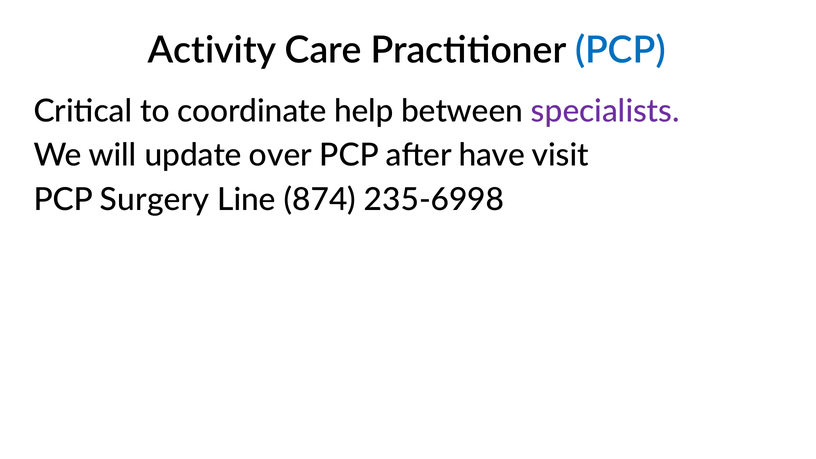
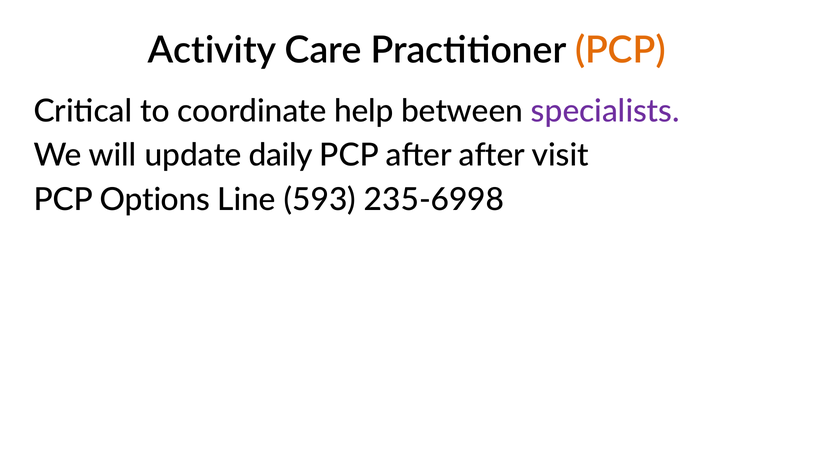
PCP colour: blue -> orange (620, 51)
over: over -> daily (281, 156)
after have: have -> after (492, 156)
Surgery: Surgery -> Options (155, 200)
874: 874 -> 593 (320, 200)
